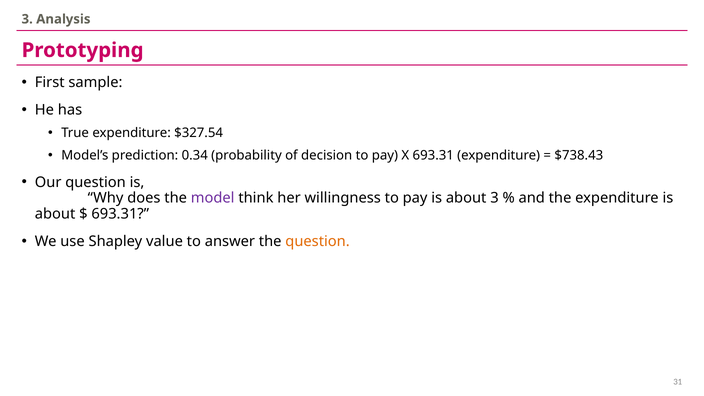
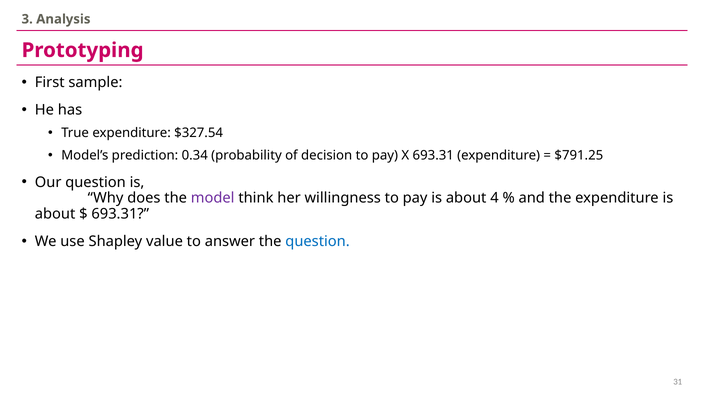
$738.43: $738.43 -> $791.25 (579, 155)
about 3: 3 -> 4 (494, 198)
question colour: orange -> blue (318, 241)
